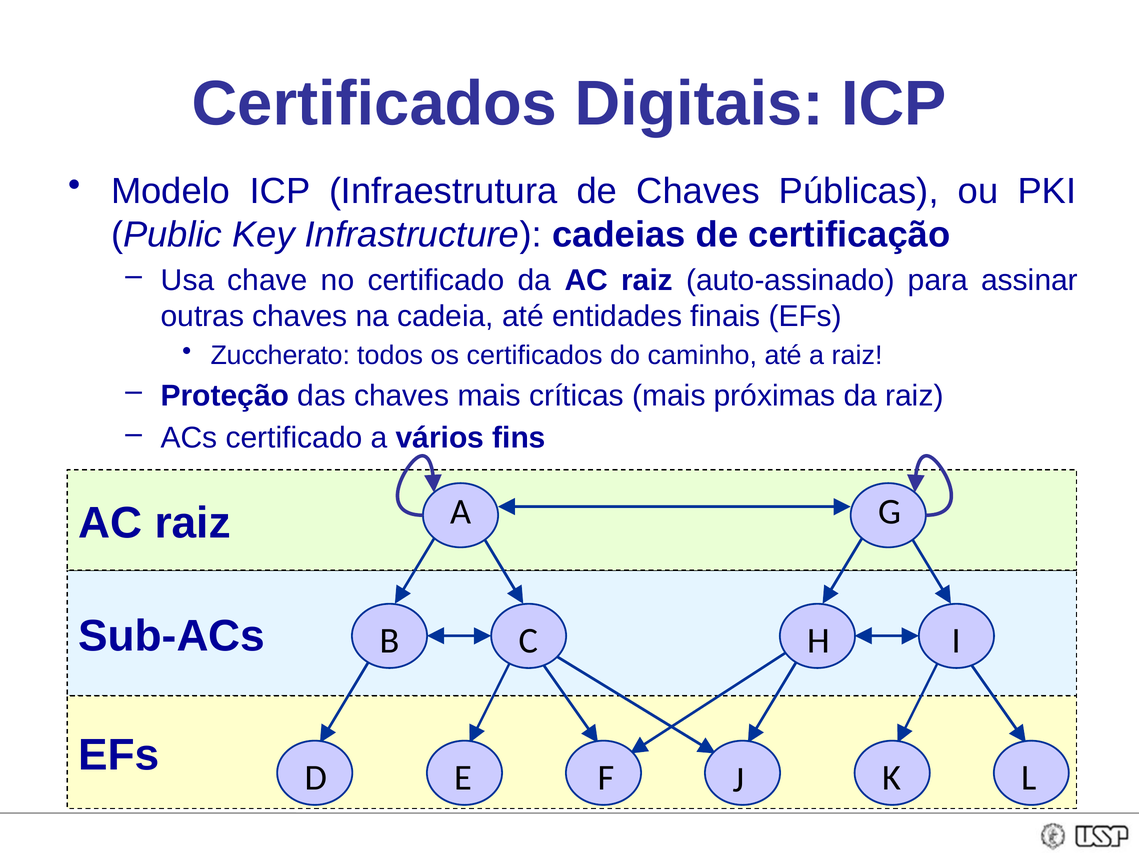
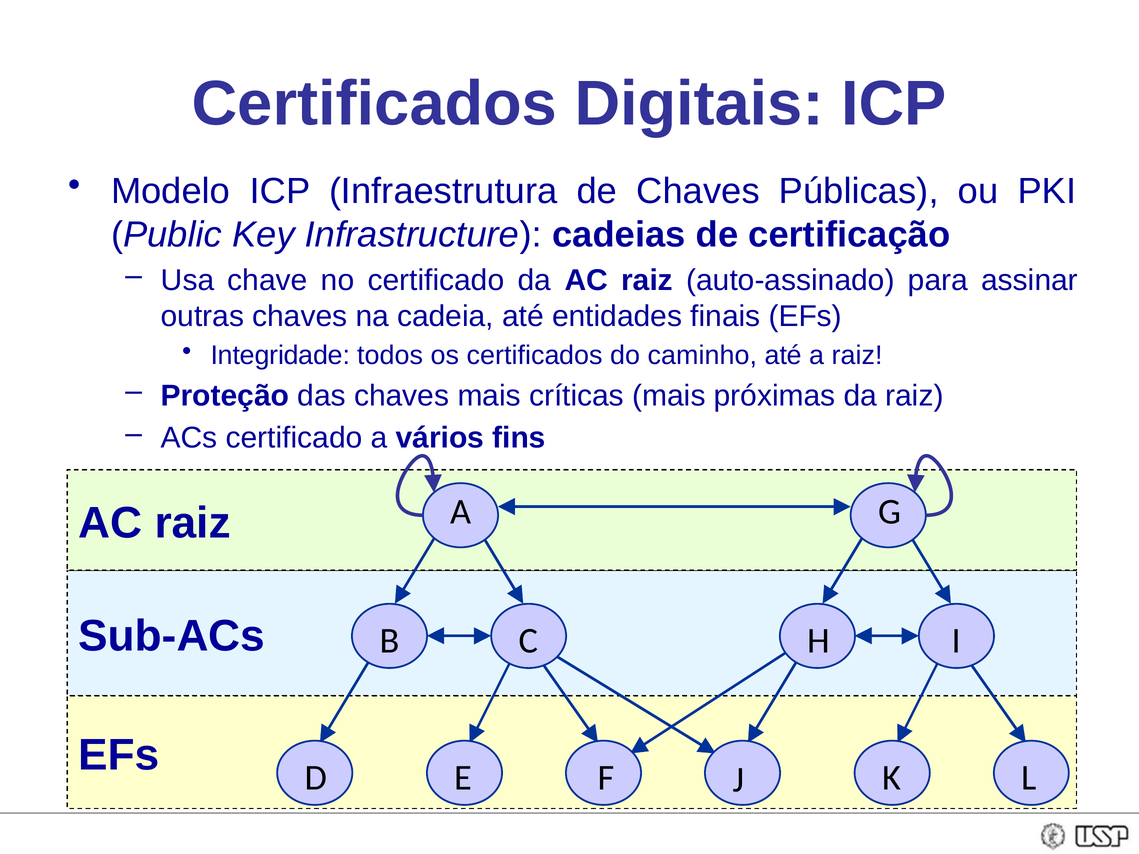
Zuccherato: Zuccherato -> Integridade (280, 356)
